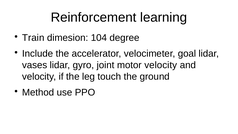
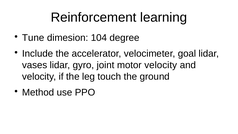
Train: Train -> Tune (33, 38)
